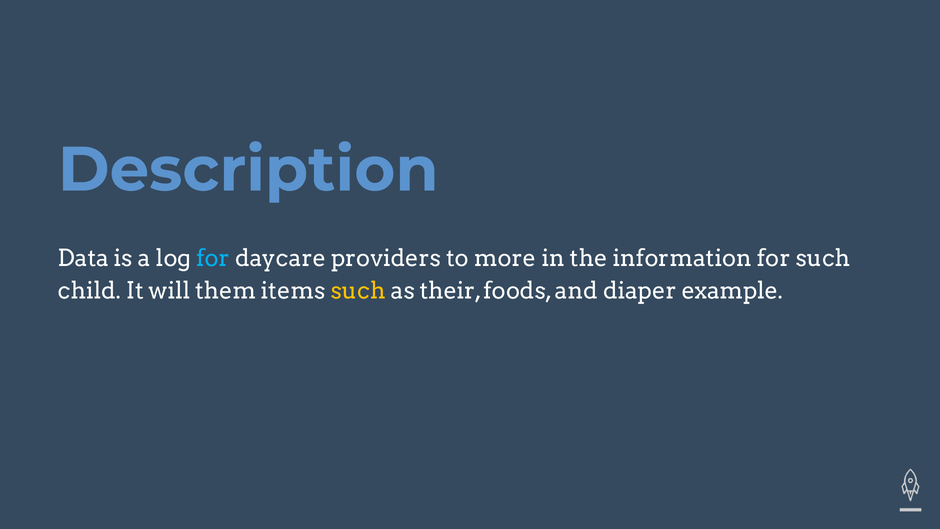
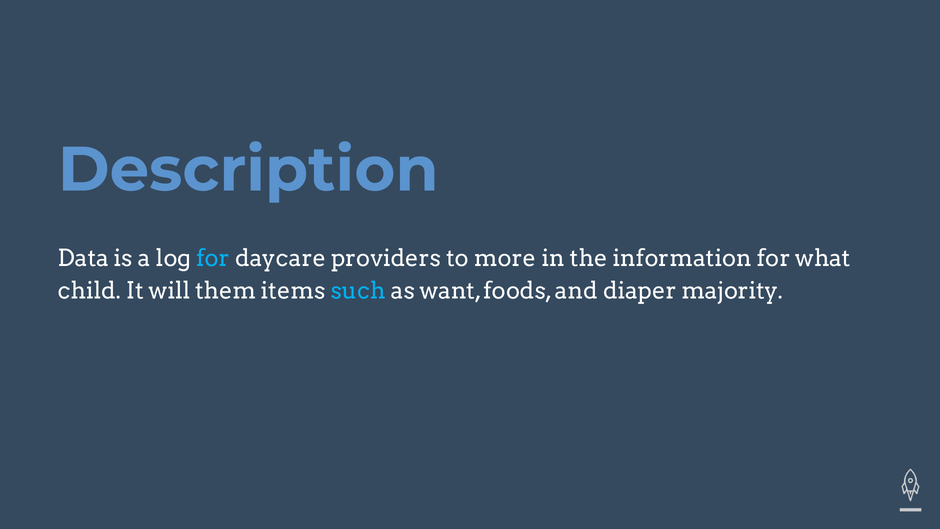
for such: such -> what (823, 258)
such colour: yellow -> light blue (358, 291)
their: their -> want (451, 291)
example: example -> majority (732, 291)
